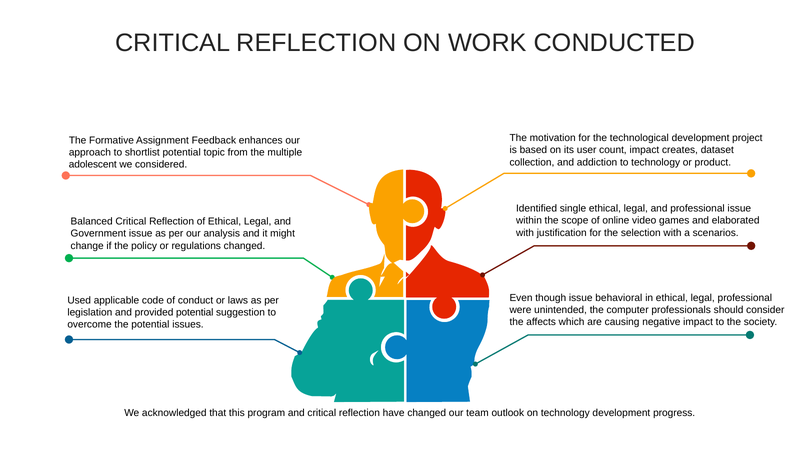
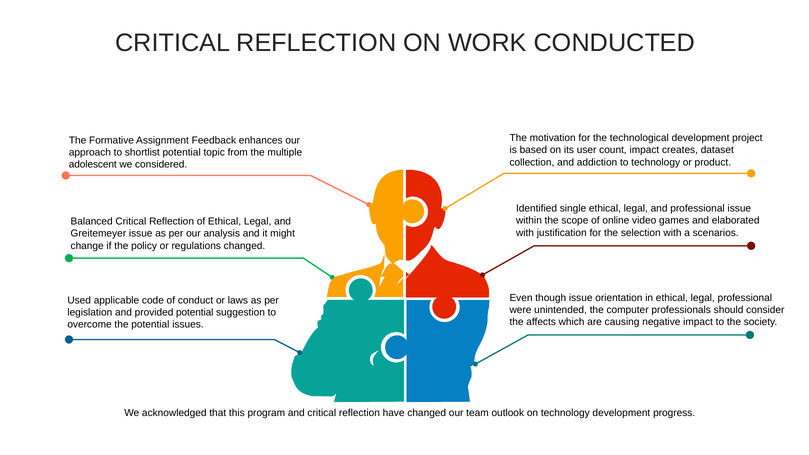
Government: Government -> Greitemeyer (98, 234)
behavioral: behavioral -> orientation (619, 298)
